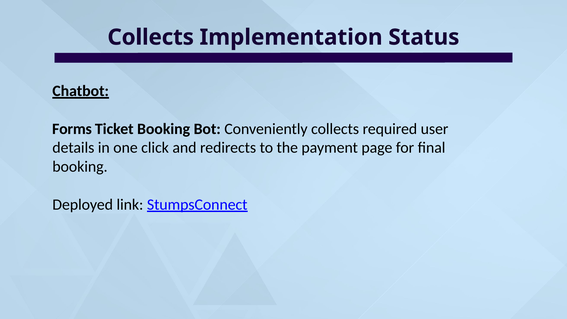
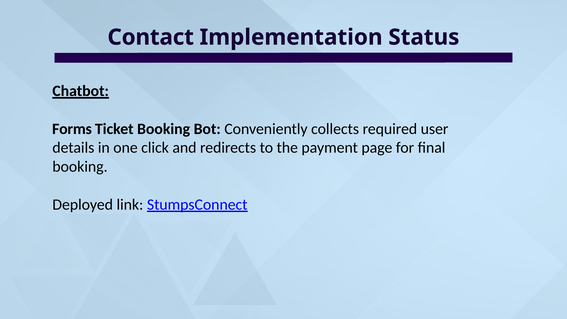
Collects: Collects -> Contact (151, 37)
